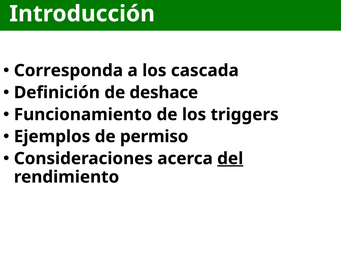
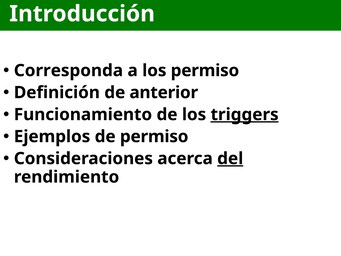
los cascada: cascada -> permiso (205, 70)
deshace: deshace -> anterior (164, 92)
triggers underline: none -> present (245, 114)
